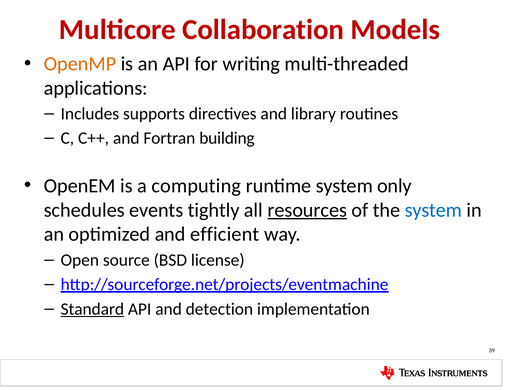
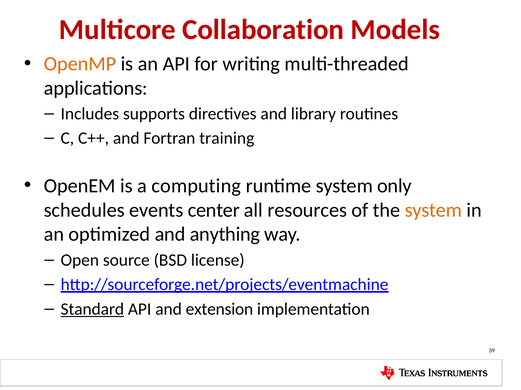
building: building -> training (227, 138)
tightly: tightly -> center (214, 210)
resources underline: present -> none (307, 210)
system colour: blue -> orange (433, 210)
efficient: efficient -> anything (225, 235)
detection: detection -> extension (219, 310)
